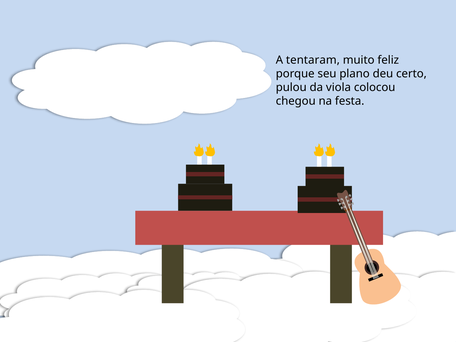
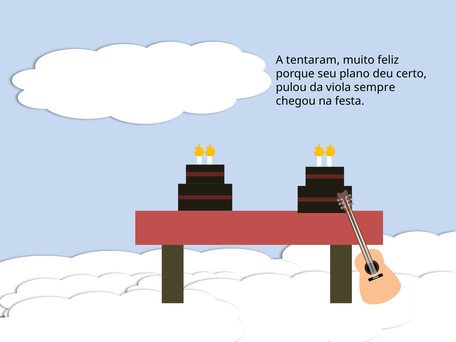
colocou: colocou -> sempre (375, 88)
